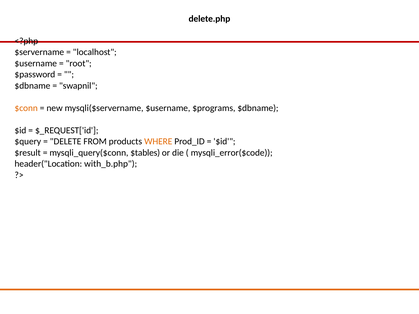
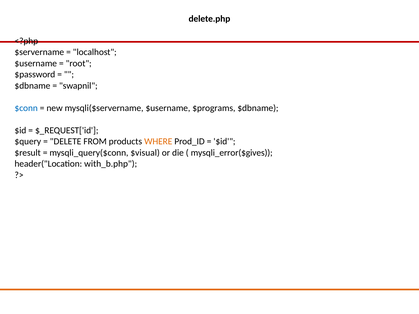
$conn colour: orange -> blue (26, 108)
$tables: $tables -> $visual (145, 153)
mysqli_error($code: mysqli_error($code -> mysqli_error($gives (232, 153)
